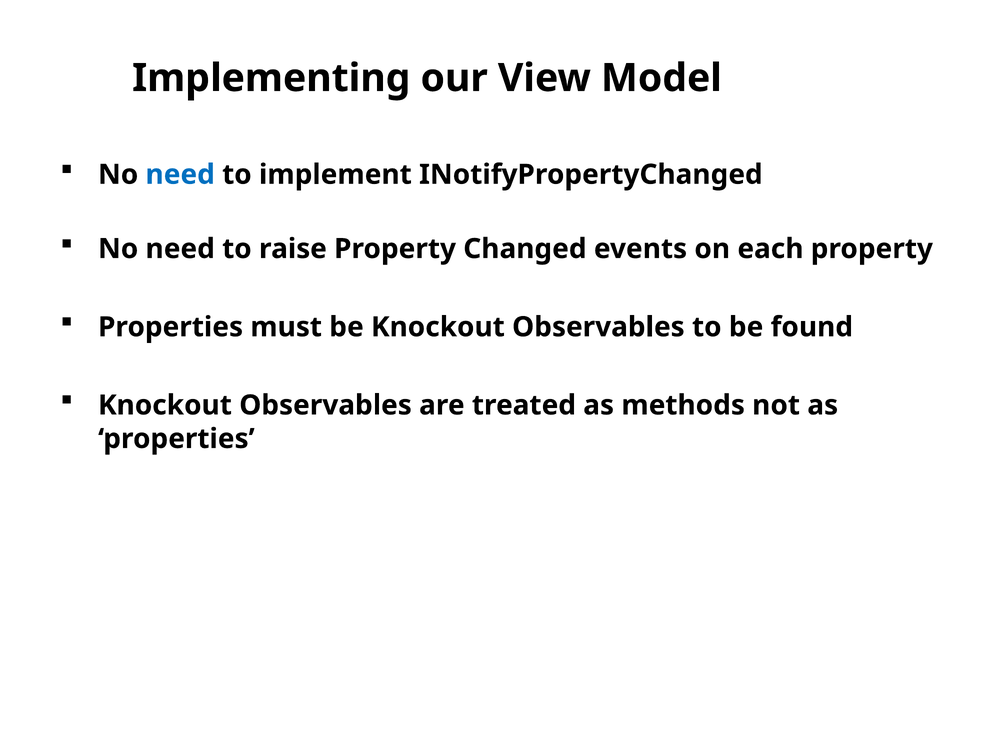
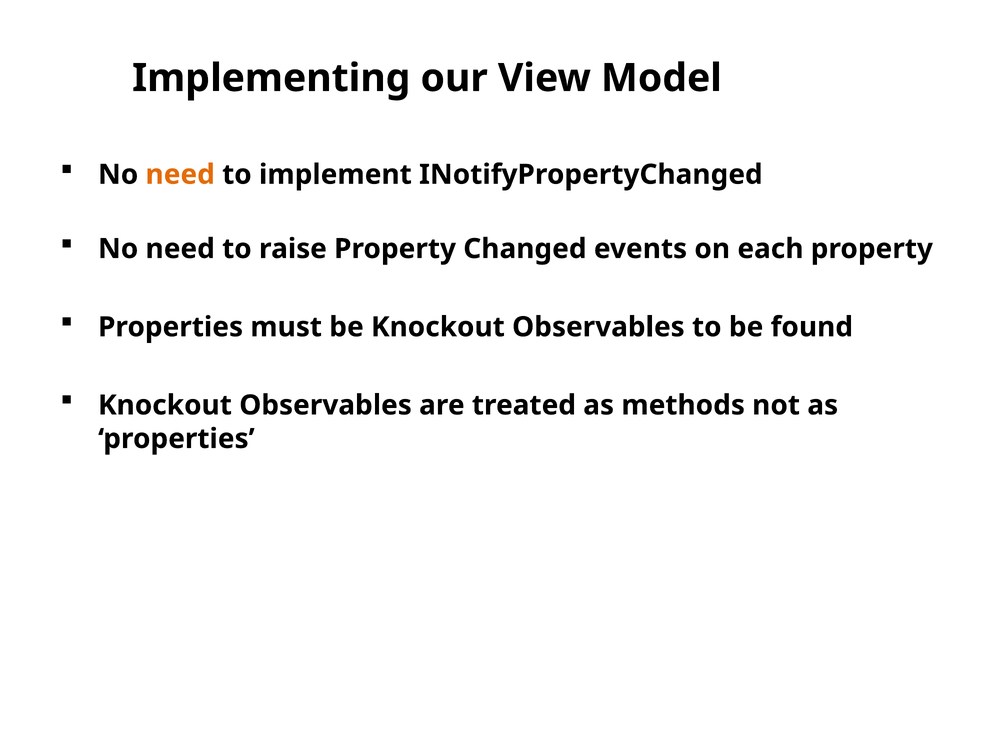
need colour: blue -> orange (180, 175)
